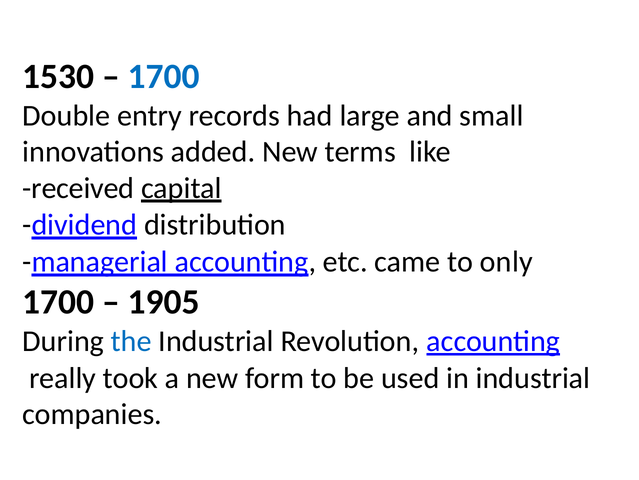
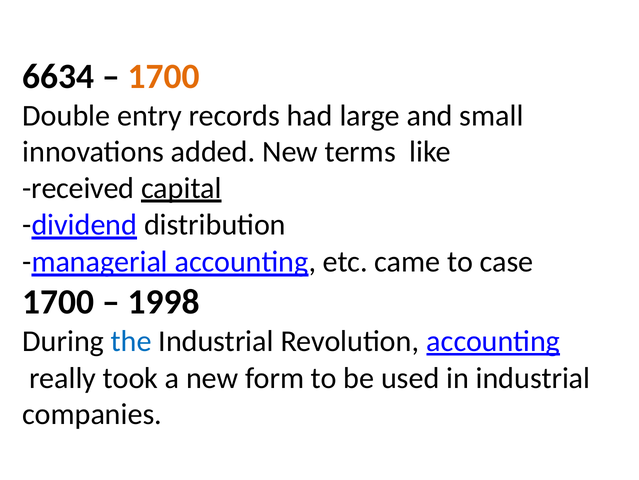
1530: 1530 -> 6634 (58, 77)
1700 colour: blue -> orange (164, 77)
only: only -> case (507, 261)
1905: 1905 -> 1998 (164, 302)
